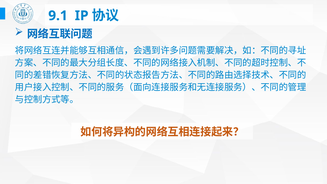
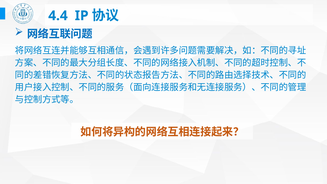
9.1: 9.1 -> 4.4 (58, 16)
